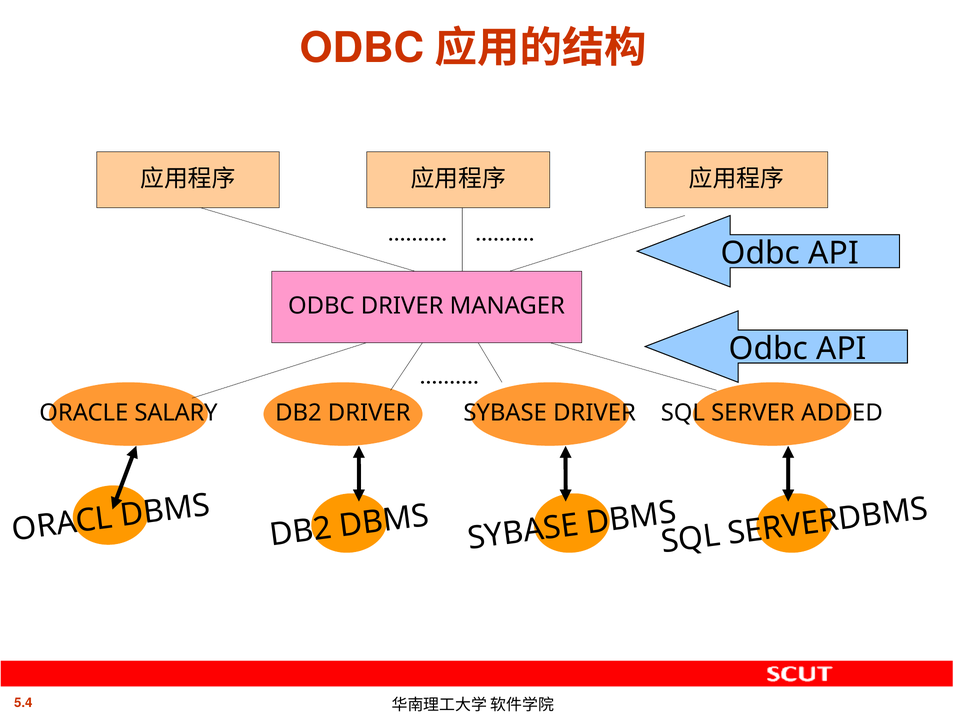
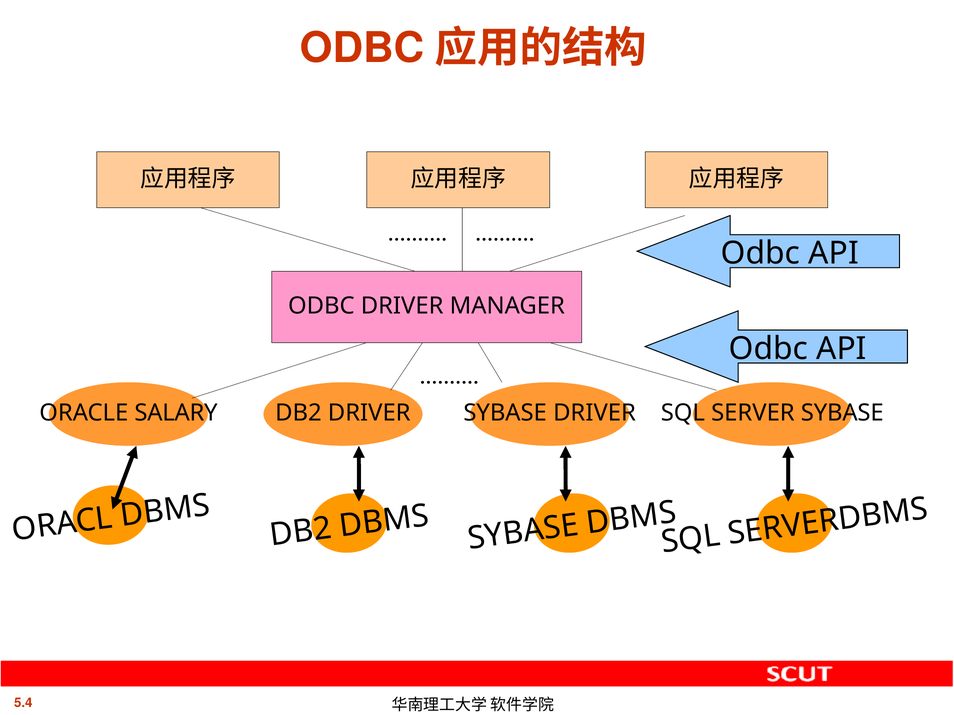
SERVER ADDED: ADDED -> SYBASE (842, 413)
